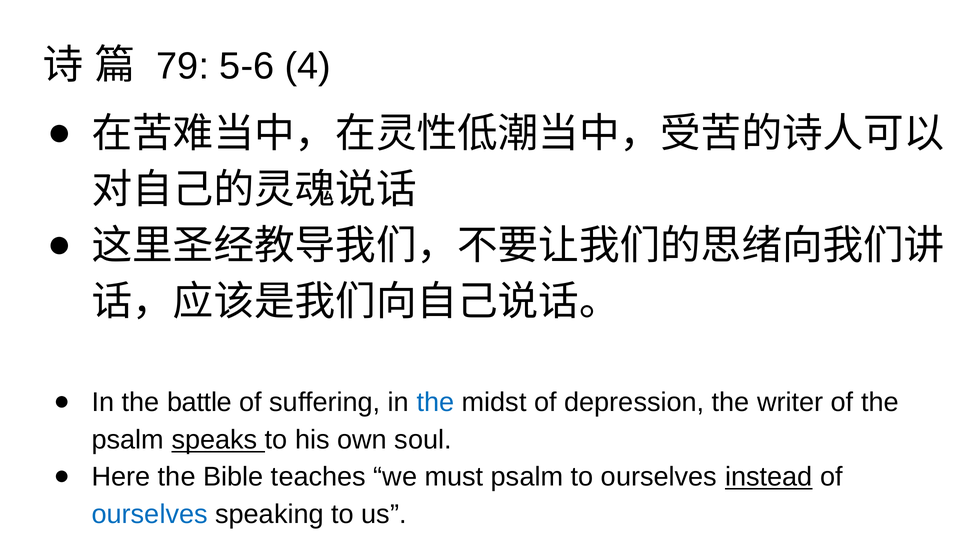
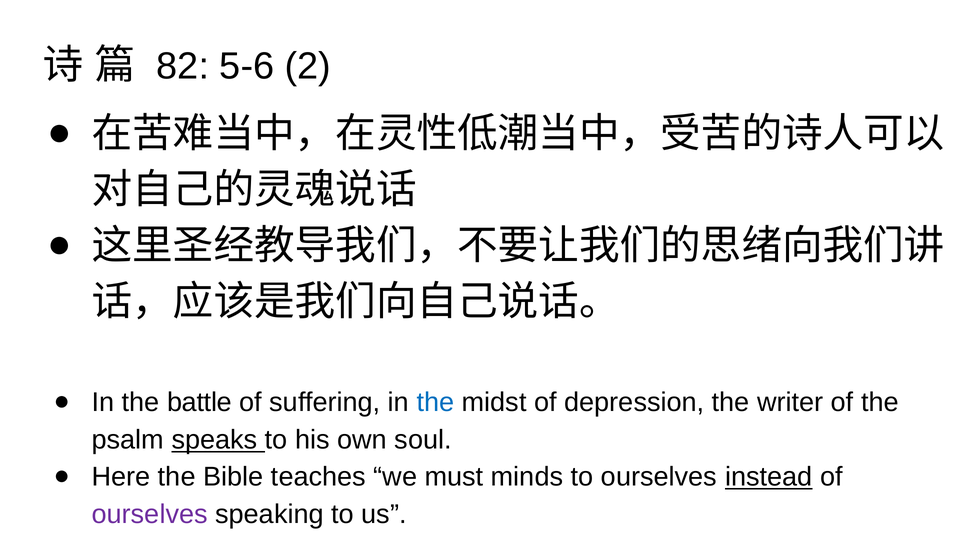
79: 79 -> 82 (183, 66)
4: 4 -> 2 (308, 66)
must psalm: psalm -> minds (527, 477)
ourselves colour: blue -> purple (150, 515)
